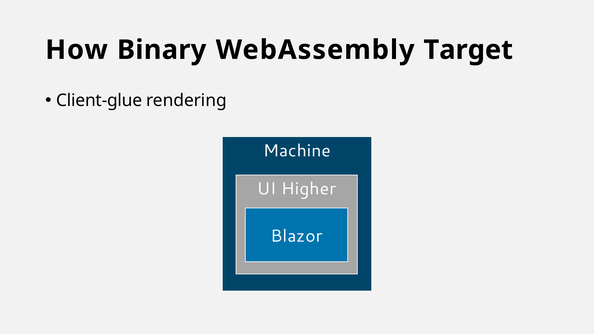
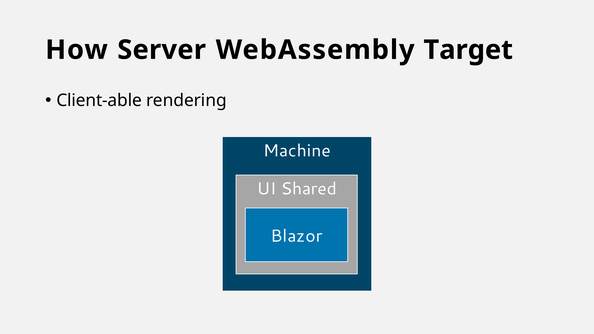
Binary: Binary -> Server (162, 50)
Client-glue: Client-glue -> Client-able (99, 101)
Higher: Higher -> Shared (309, 189)
